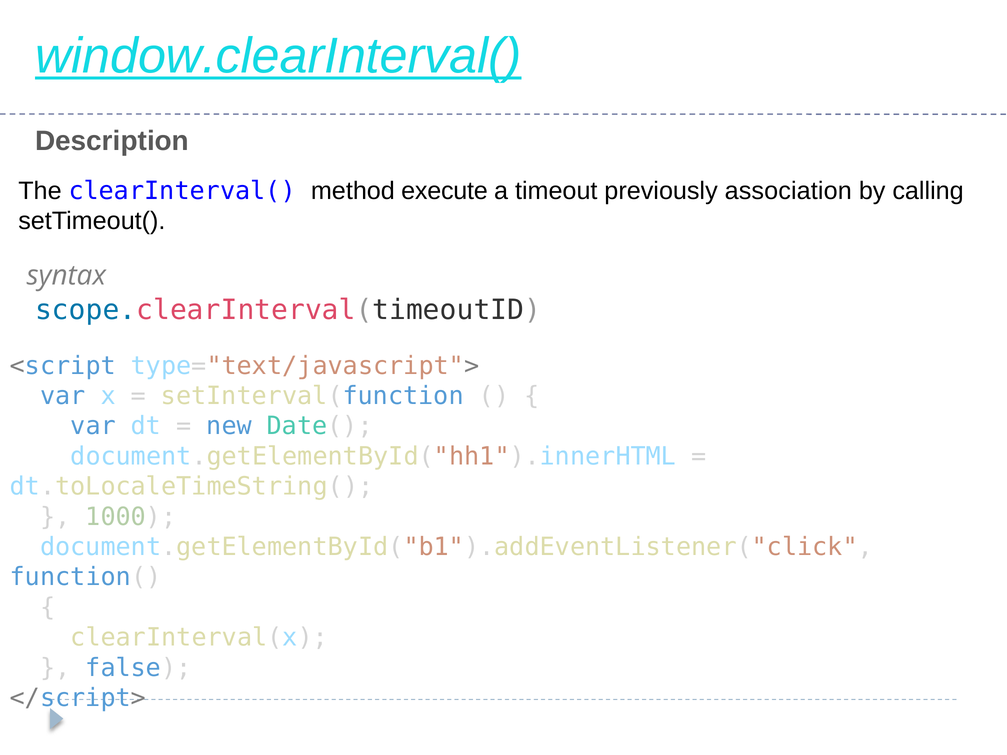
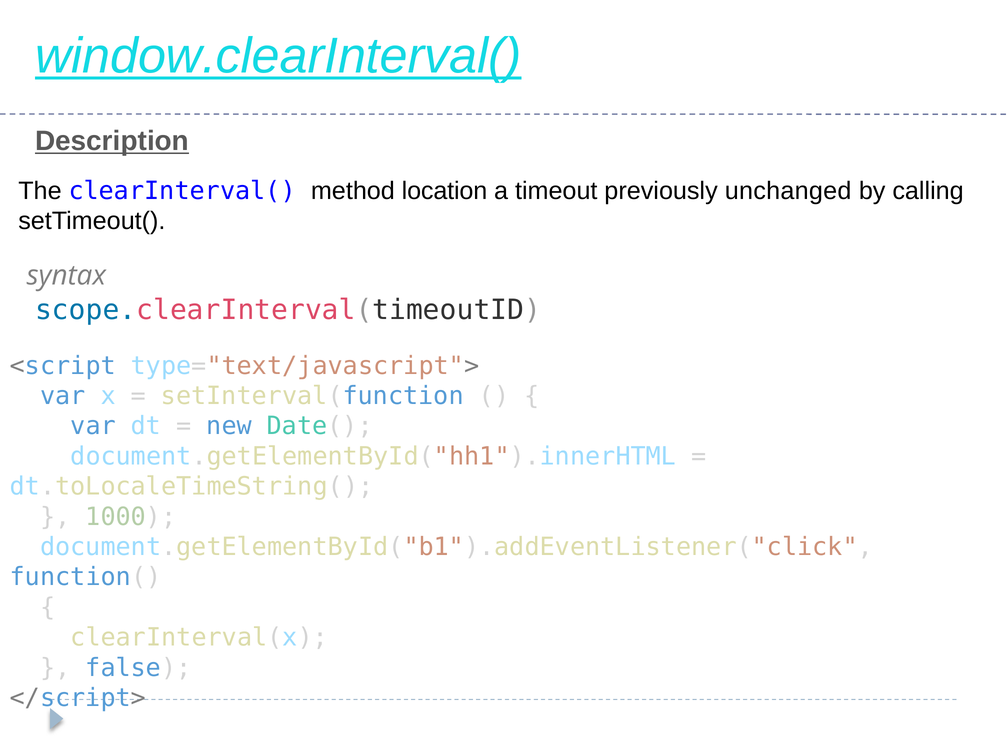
Description underline: none -> present (112, 141)
execute: execute -> location (444, 191)
association: association -> unchanged (788, 191)
